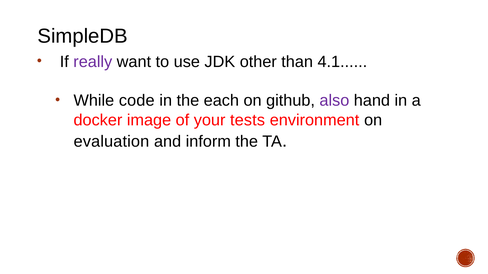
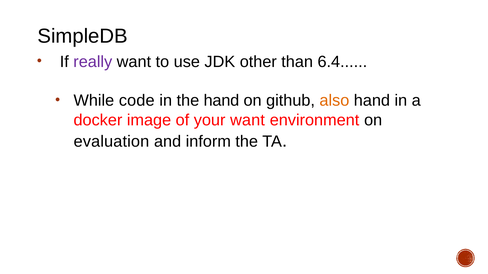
4.1: 4.1 -> 6.4 (342, 62)
the each: each -> hand (221, 101)
also colour: purple -> orange (334, 101)
your tests: tests -> want (248, 120)
